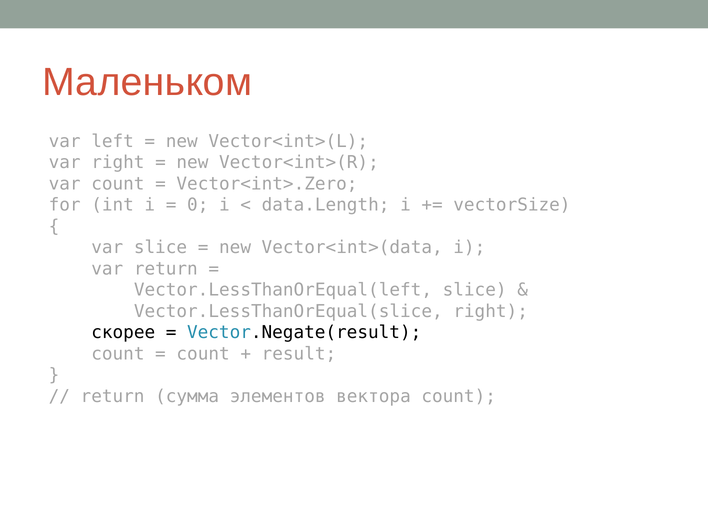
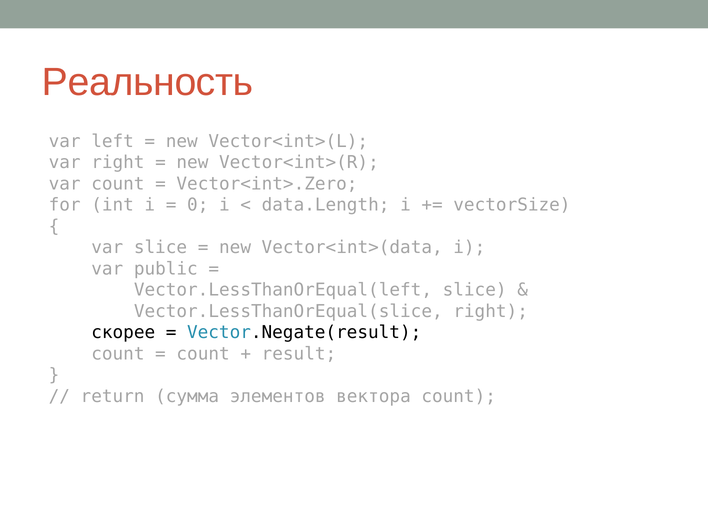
Маленьком: Маленьком -> Реальность (148, 82)
var return: return -> public (166, 269)
